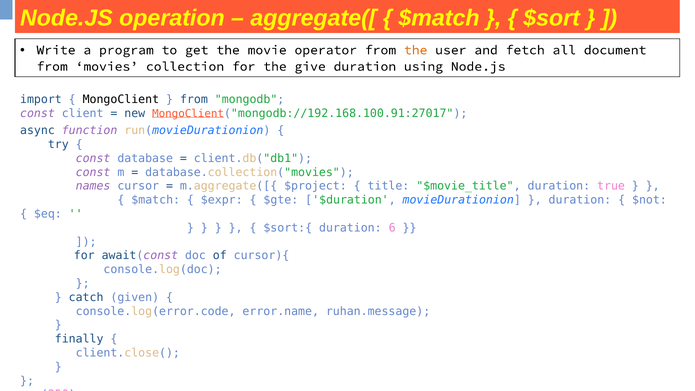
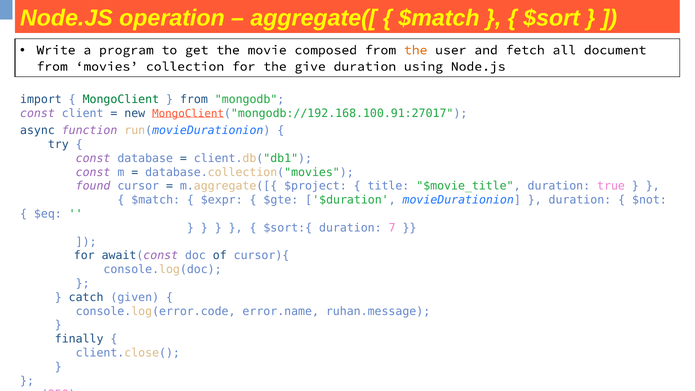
operator: operator -> composed (326, 50)
MongoClient colour: black -> green (121, 99)
names: names -> found (93, 186)
6: 6 -> 7 (392, 228)
